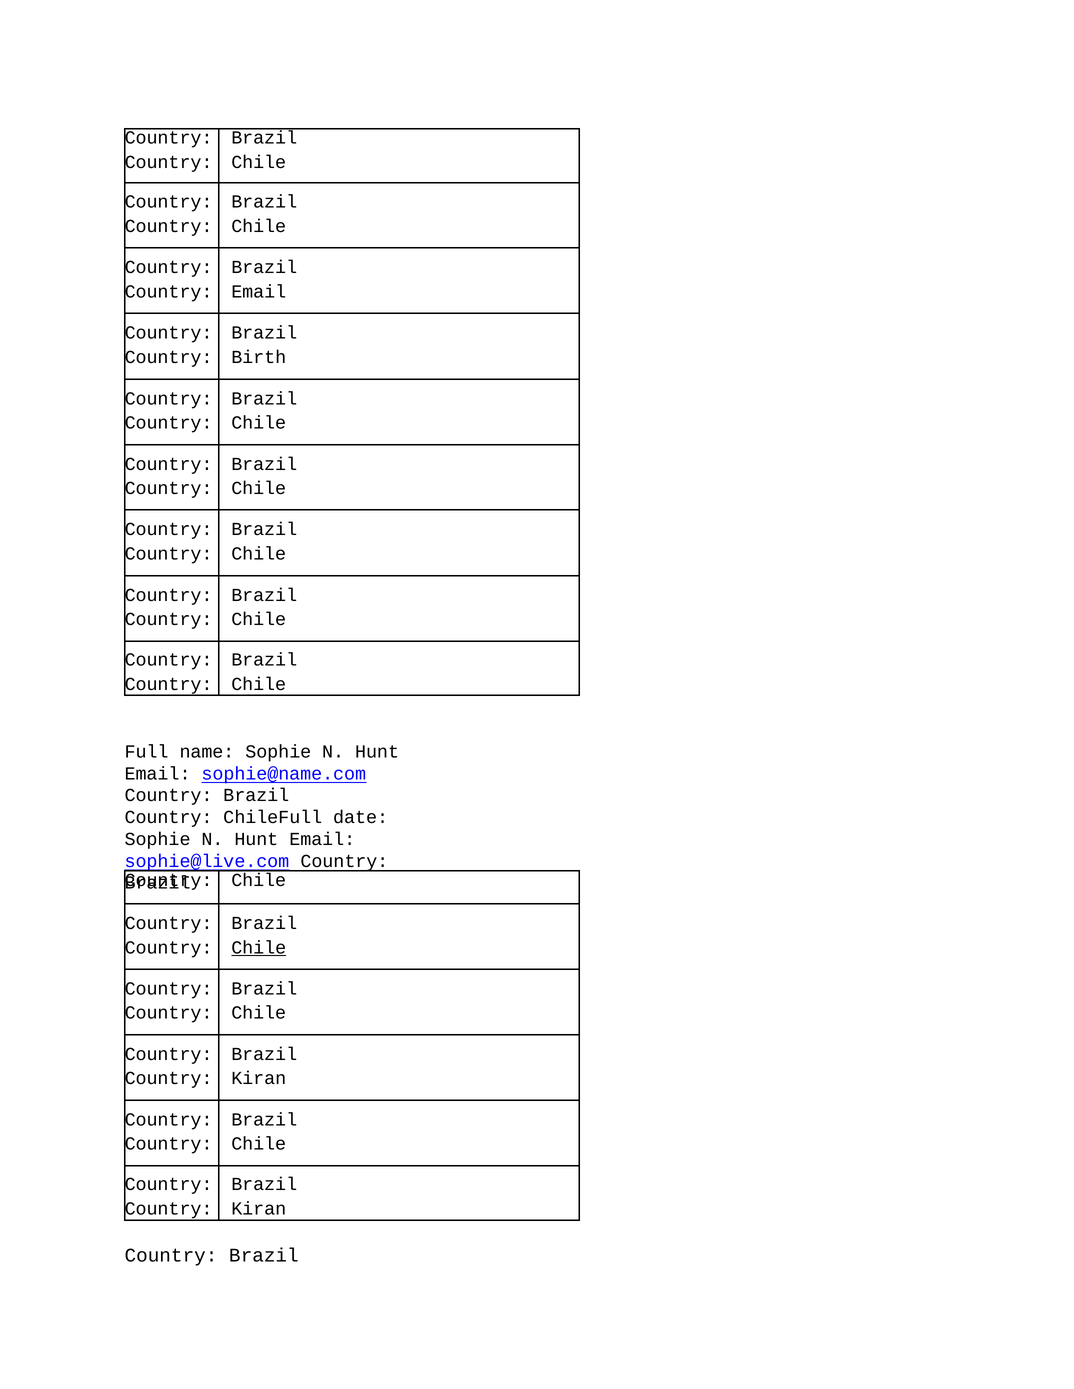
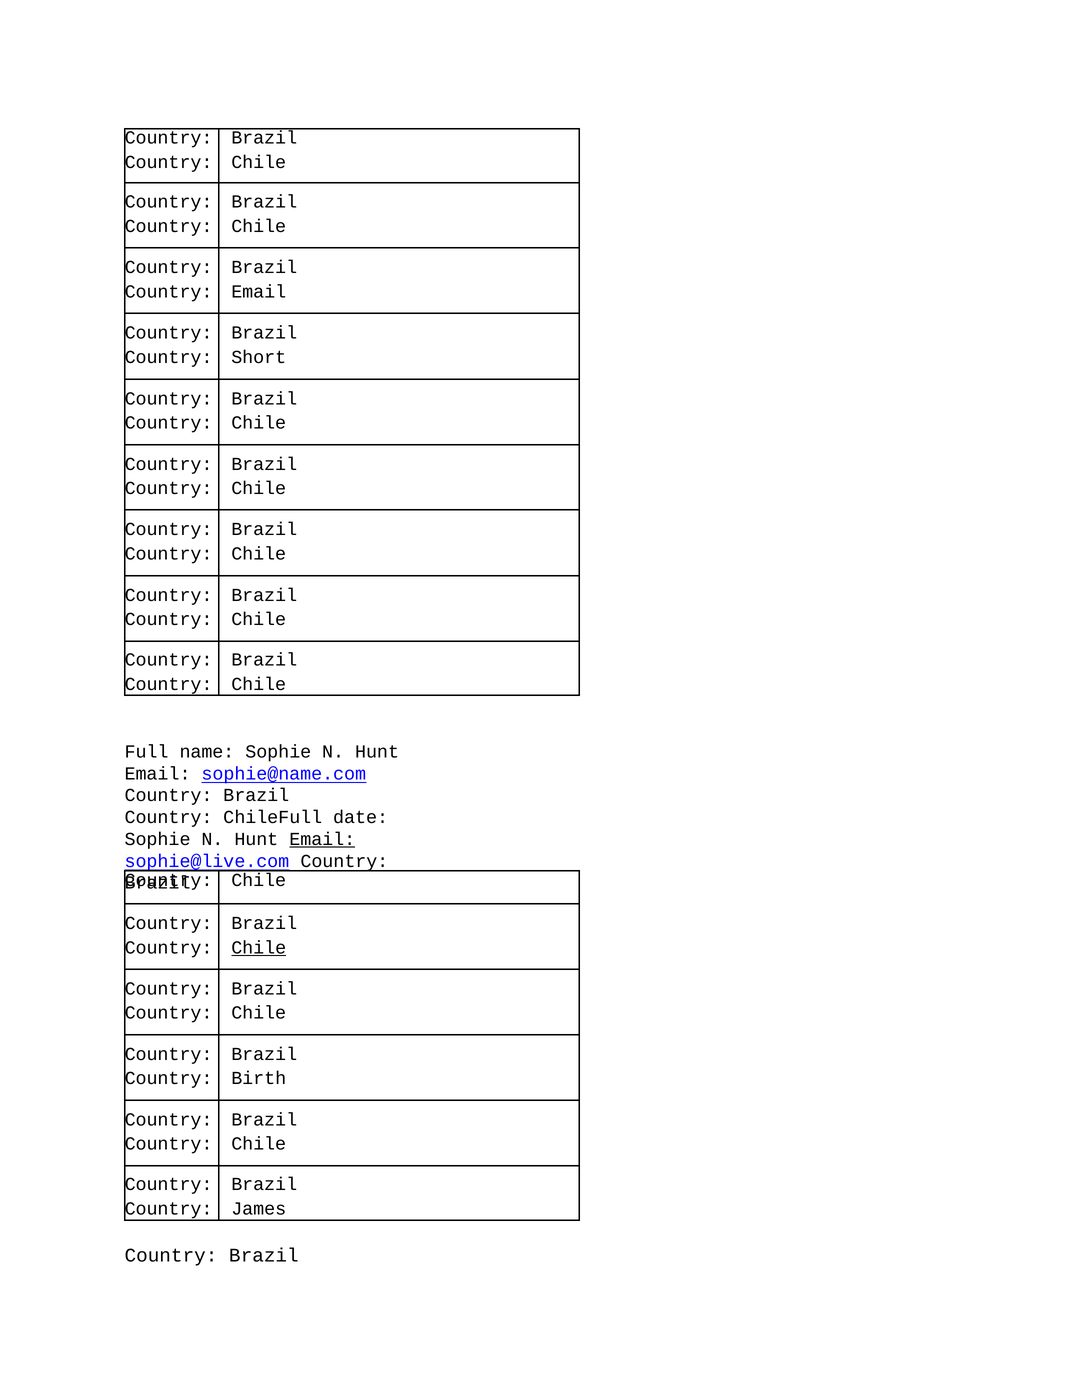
Birth: Birth -> Short (259, 357)
Email underline: none -> present (322, 840)
Kiran: Kiran -> Birth (259, 1079)
Kiran: Kiran -> James (259, 1209)
